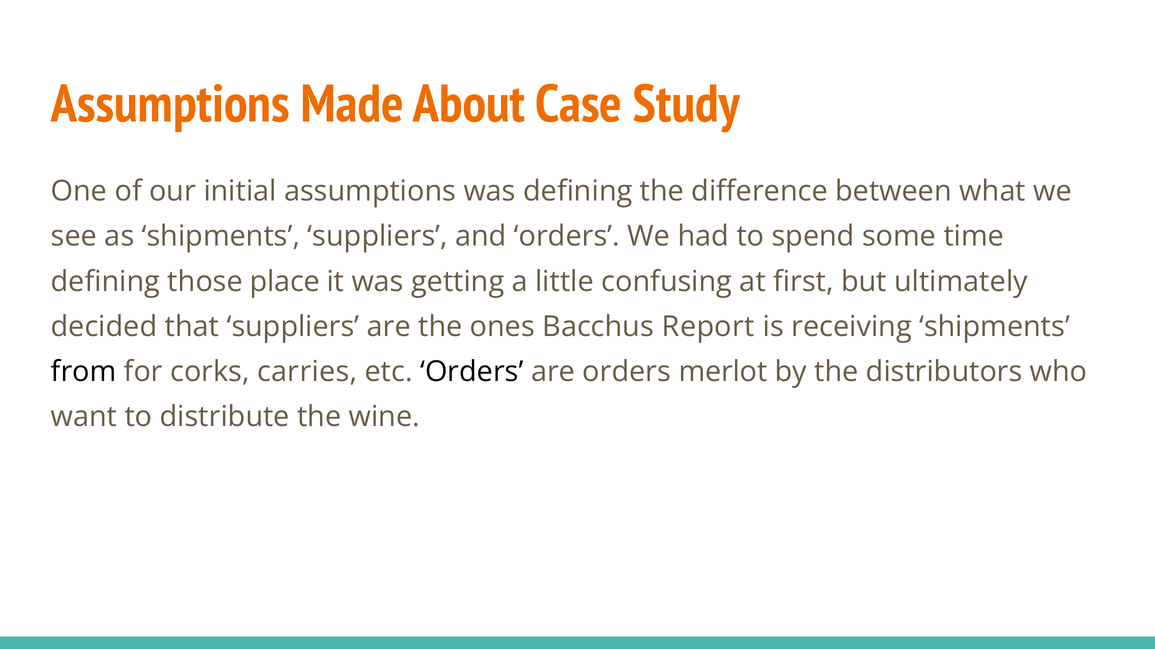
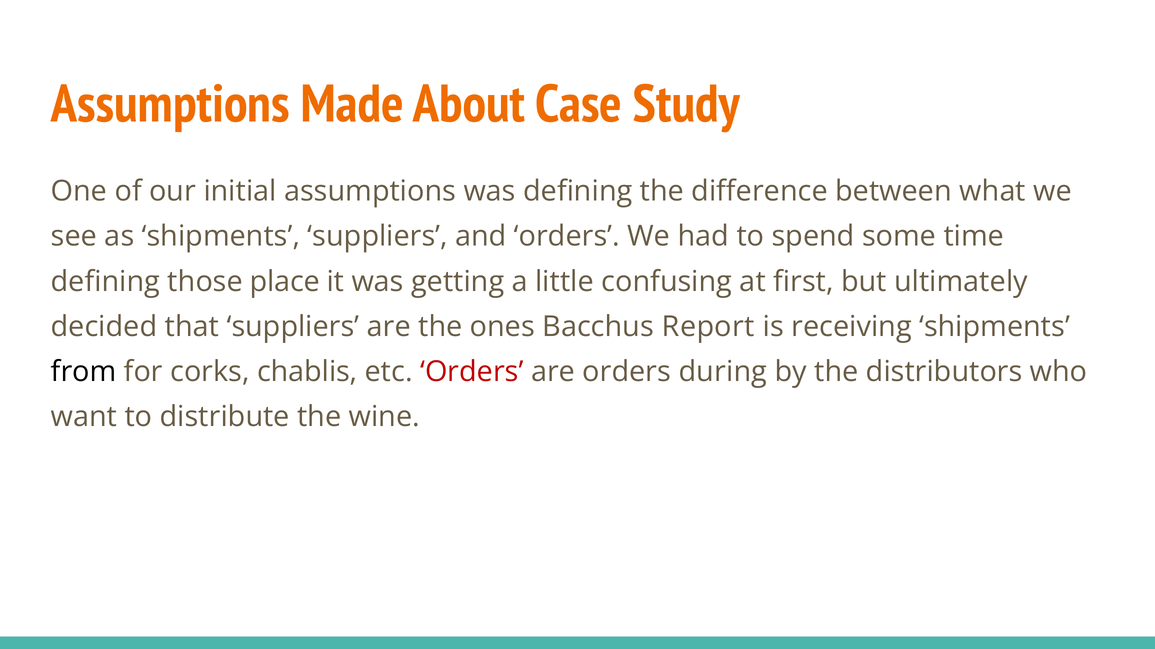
carries: carries -> chablis (307, 372)
Orders colour: black -> red (472, 372)
merlot: merlot -> during (723, 372)
